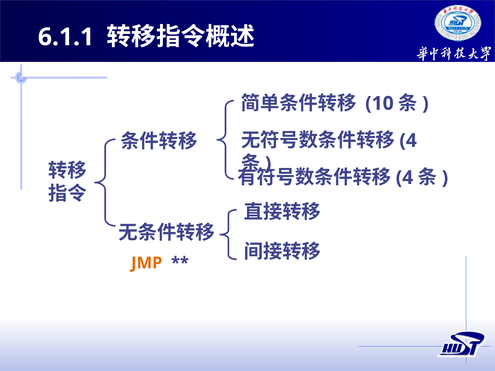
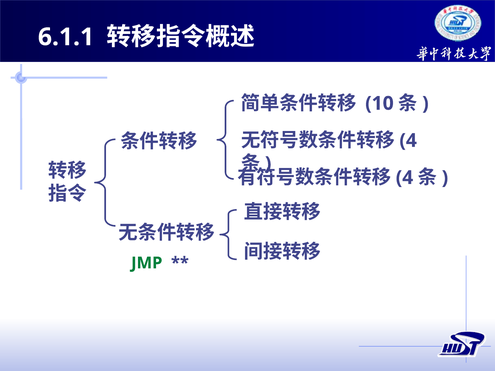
JMP colour: orange -> green (147, 263)
